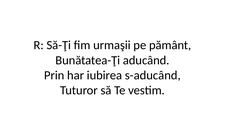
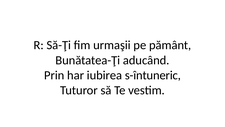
s-aducând: s-aducând -> s-întuneric (153, 75)
